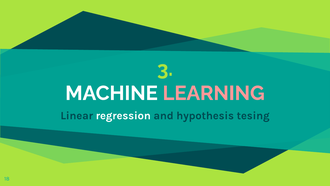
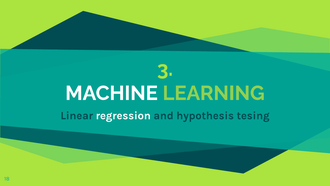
LEARNING colour: pink -> light green (214, 93)
